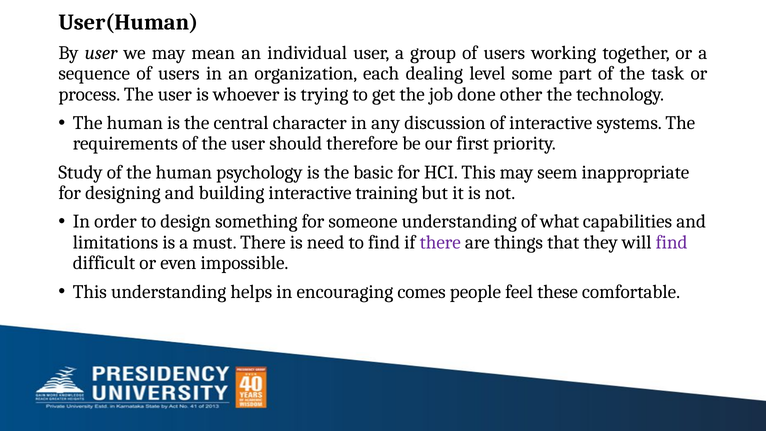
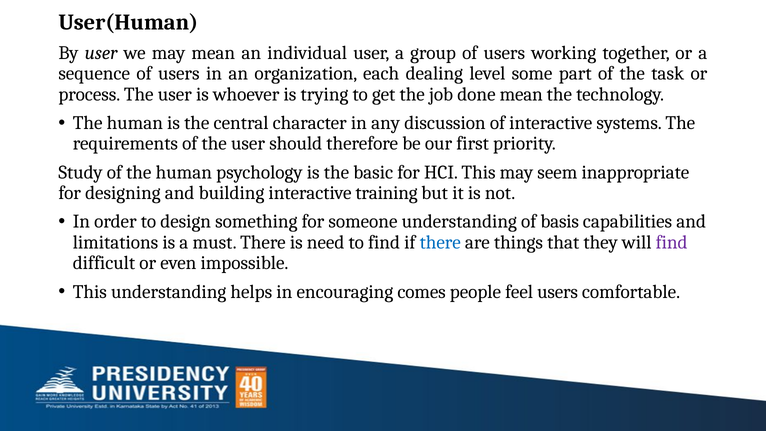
done other: other -> mean (521, 94)
what: what -> basis (560, 222)
there colour: purple -> blue (440, 242)
feel these: these -> users (558, 292)
